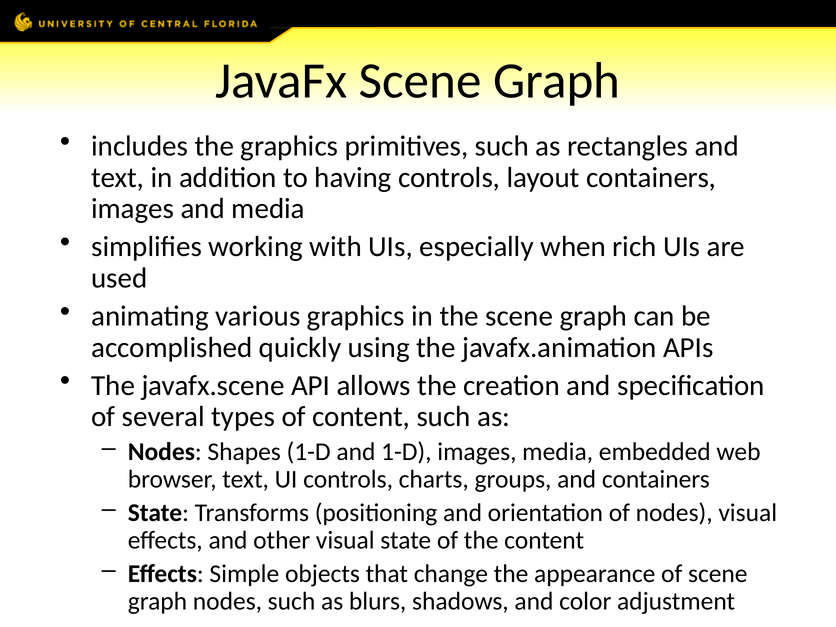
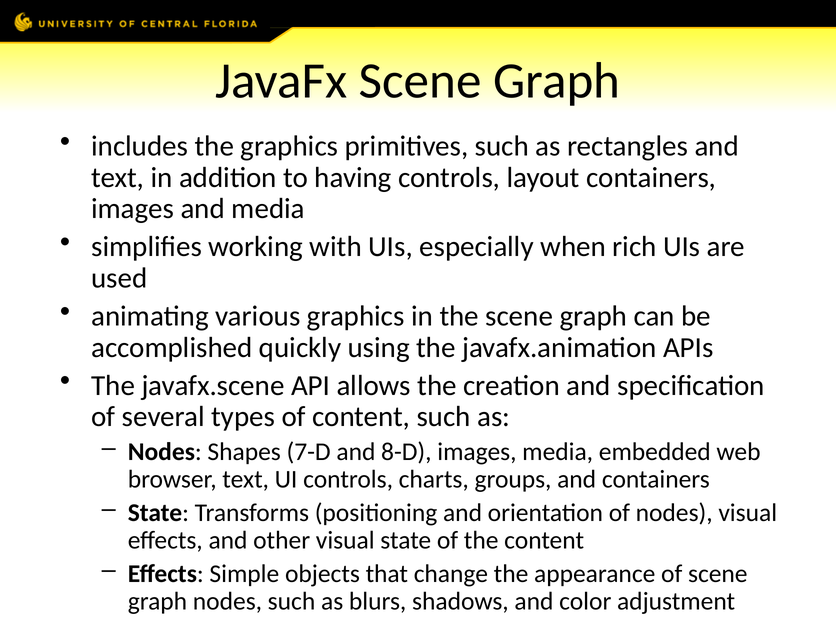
Shapes 1-D: 1-D -> 7-D (309, 452)
and 1-D: 1-D -> 8-D (406, 452)
